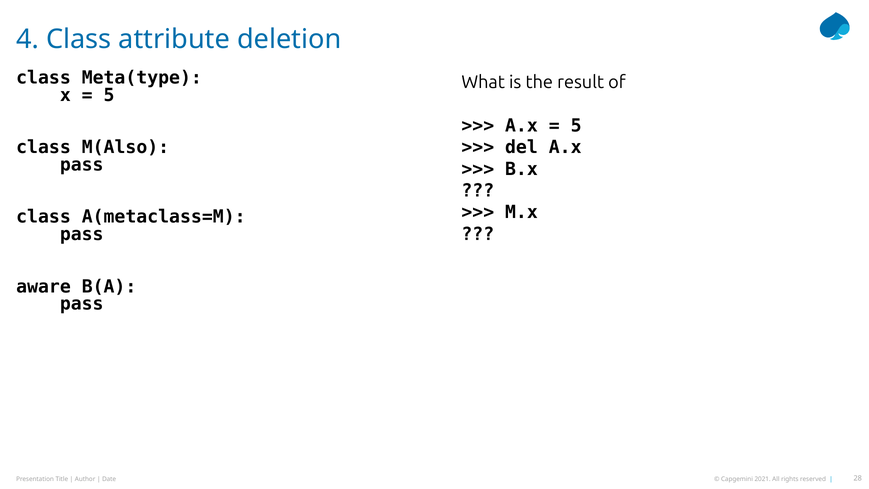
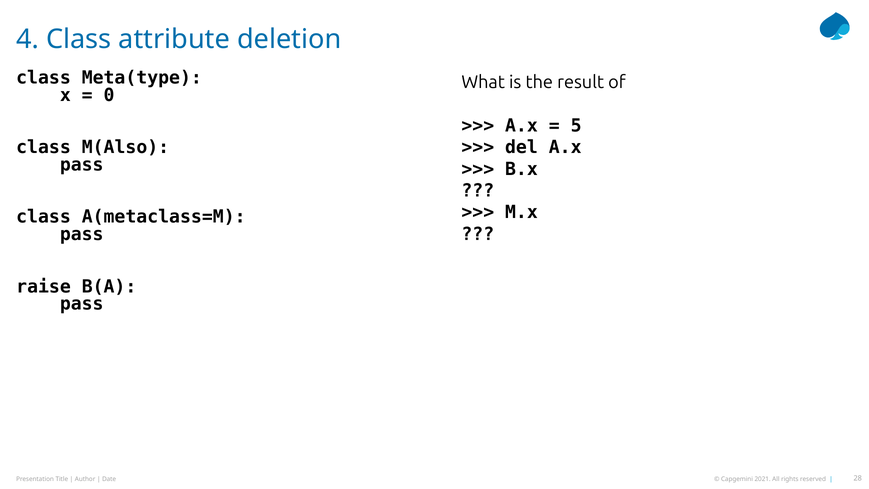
5: 5 -> 0 (109, 95)
aware: aware -> raise (44, 286)
